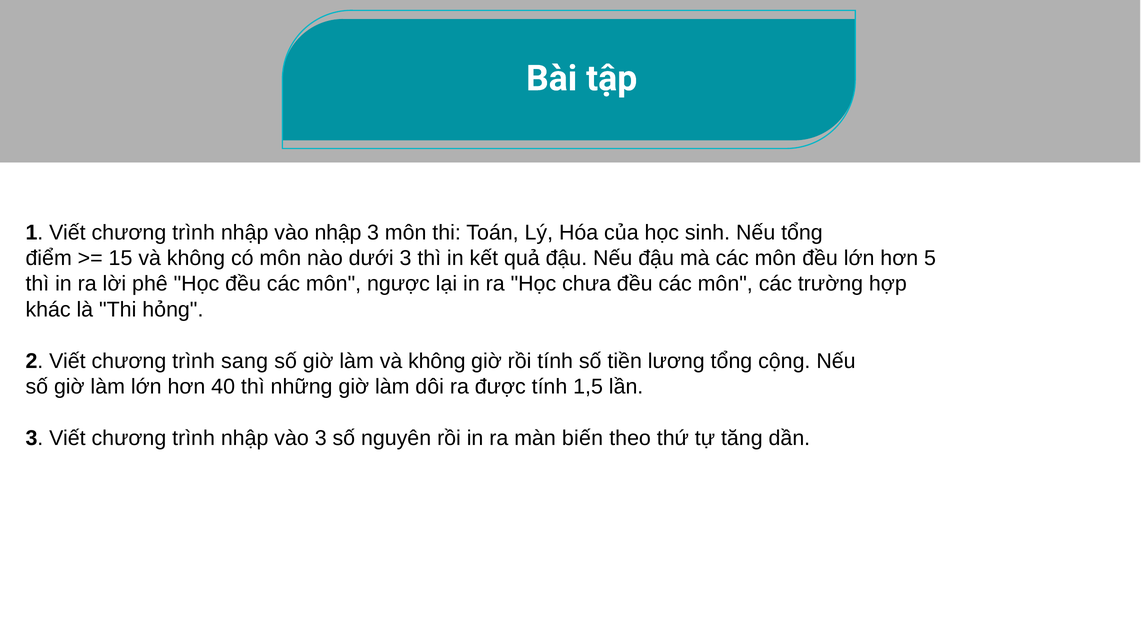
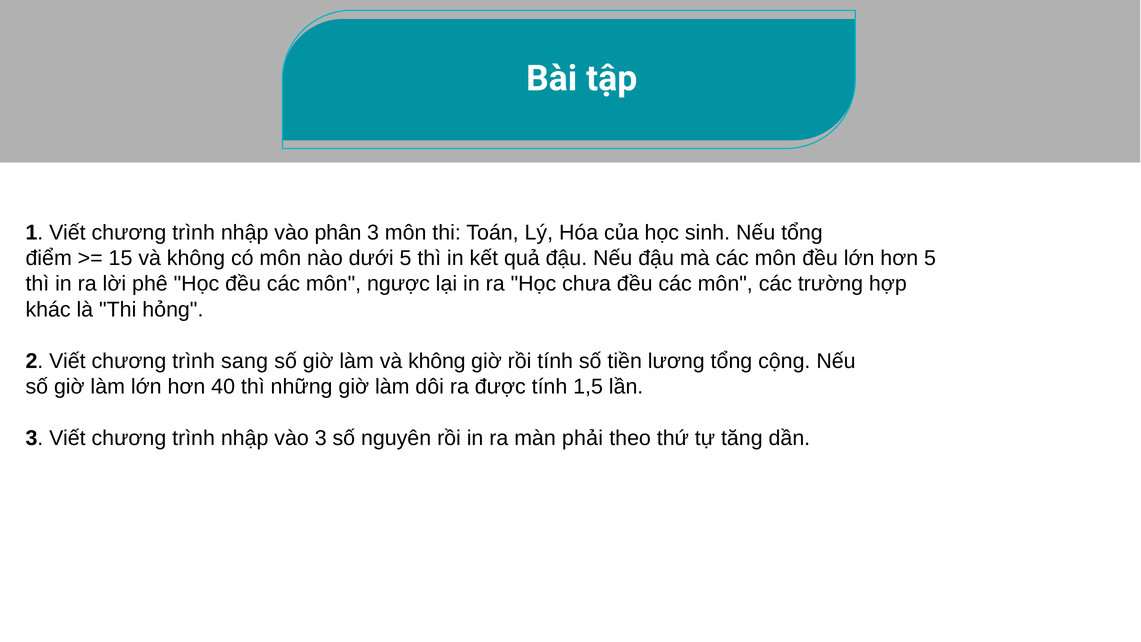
vào nhập: nhập -> phân (338, 232)
dưới 3: 3 -> 5 (406, 258)
biến: biến -> phải (582, 438)
